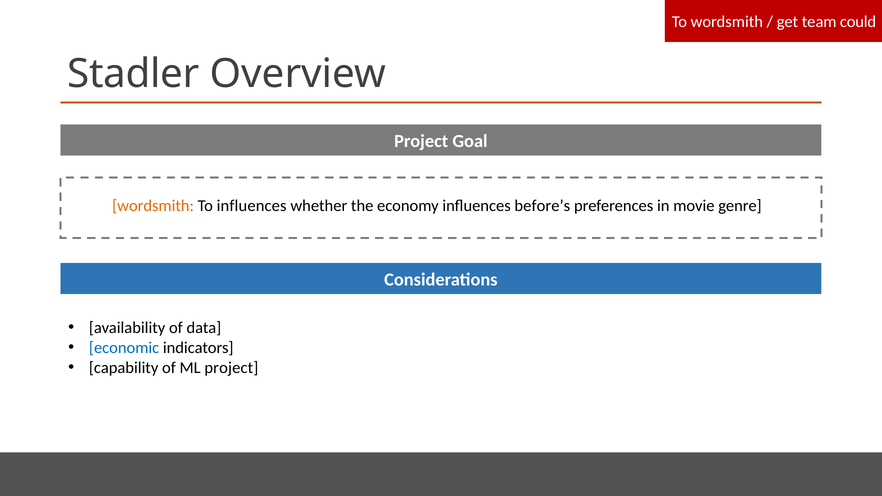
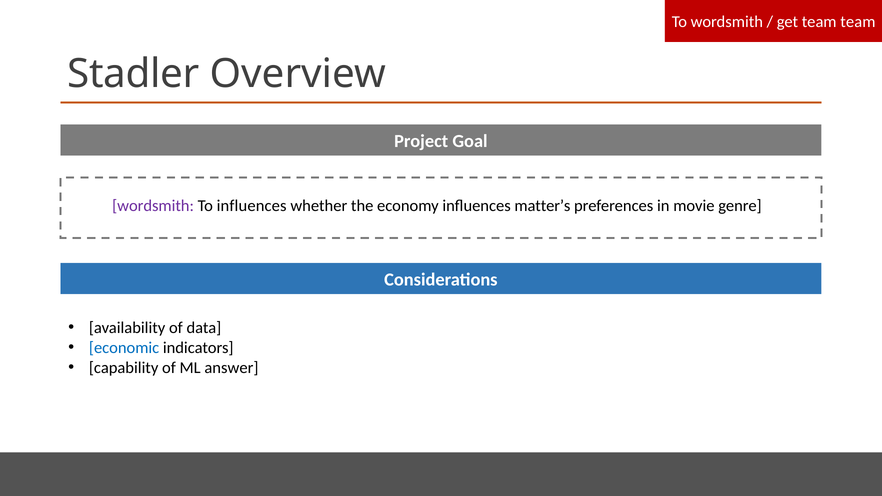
team could: could -> team (858, 22)
wordsmith colour: orange -> purple (153, 206)
before’s: before’s -> matter’s (542, 206)
ML project: project -> answer (231, 368)
